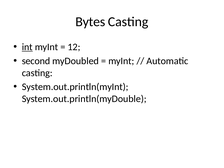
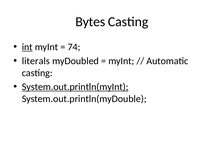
12: 12 -> 74 (74, 47)
second: second -> literals (36, 61)
System.out.println(myInt underline: none -> present (75, 87)
